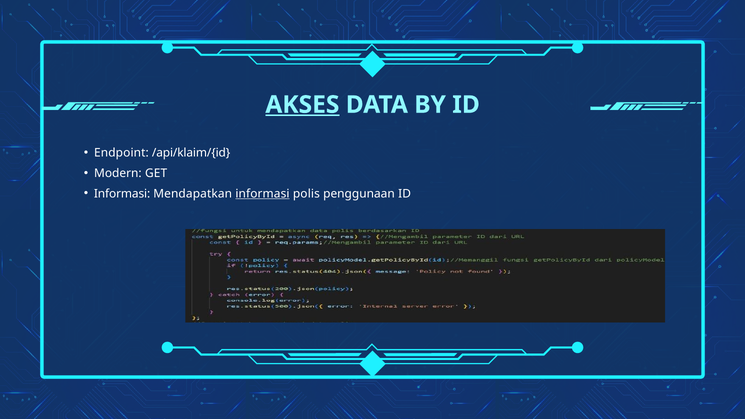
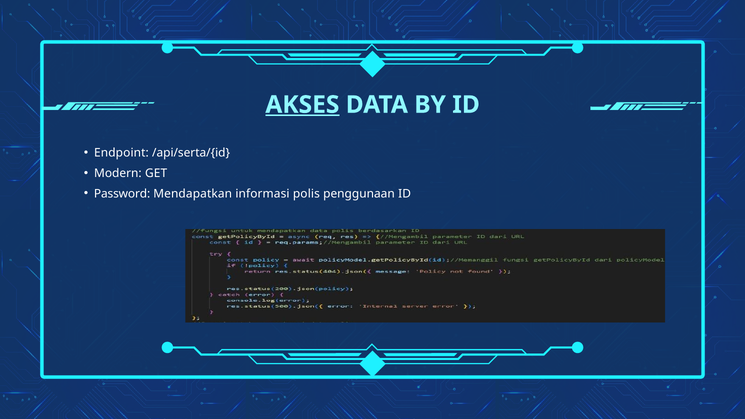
/api/klaim/{id: /api/klaim/{id -> /api/serta/{id (191, 153)
Informasi: Informasi -> Password (122, 194)
informasi underline: present -> none (262, 194)
